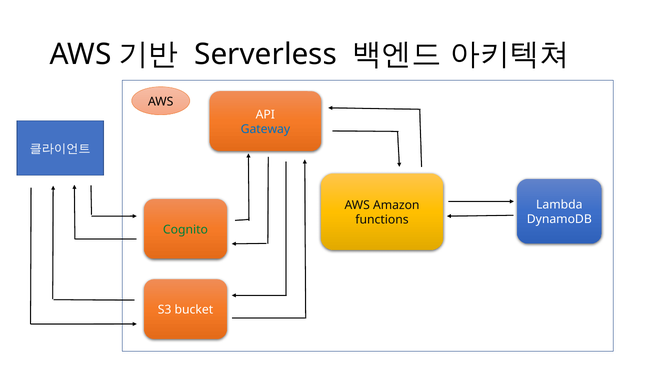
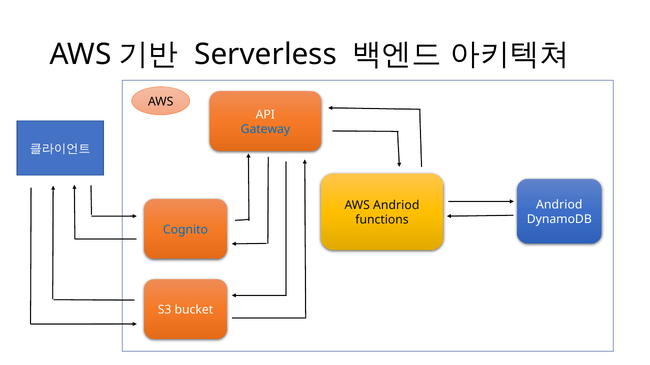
Lambda: Lambda -> Andriod (559, 205)
AWS Amazon: Amazon -> Andriod (396, 206)
Cognito colour: green -> blue (185, 230)
